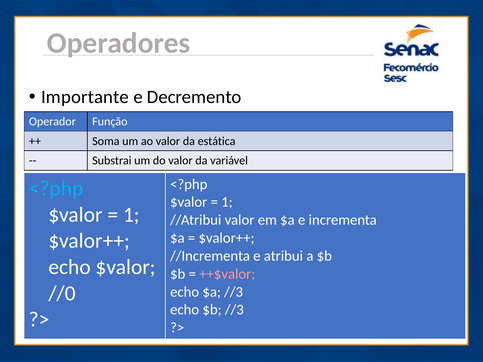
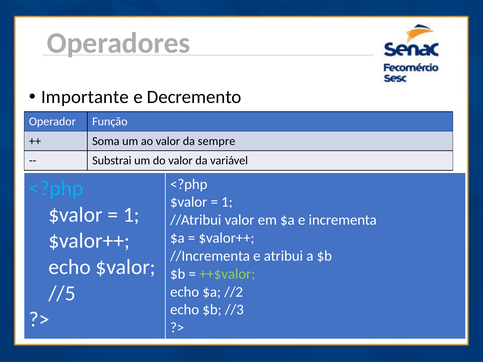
estática: estática -> sempre (217, 141)
++$valor colour: pink -> light green (227, 274)
//0: //0 -> //5 (62, 293)
$a //3: //3 -> //2 (234, 292)
